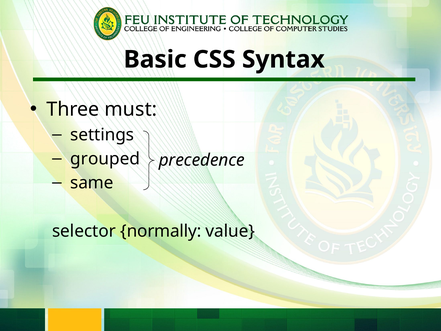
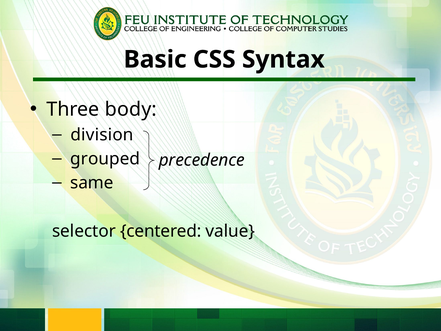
must: must -> body (131, 109)
settings: settings -> division (102, 135)
normally: normally -> centered (161, 231)
